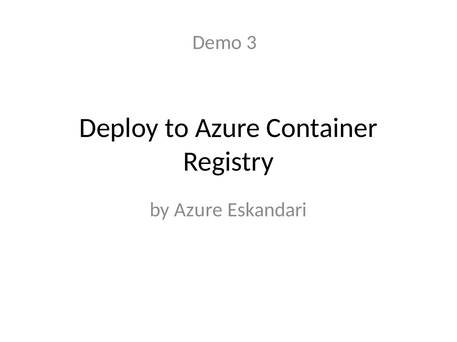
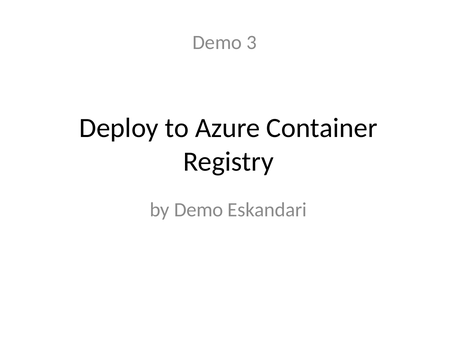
by Azure: Azure -> Demo (199, 210)
